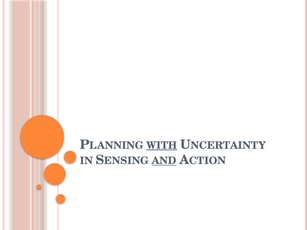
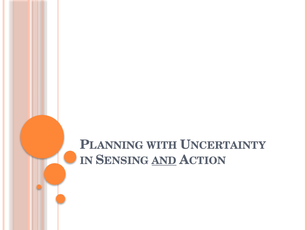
WITH underline: present -> none (162, 146)
